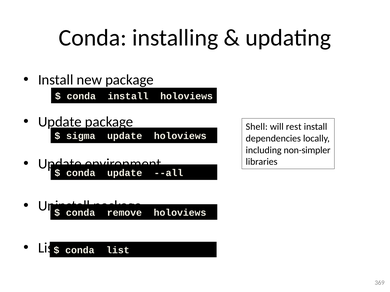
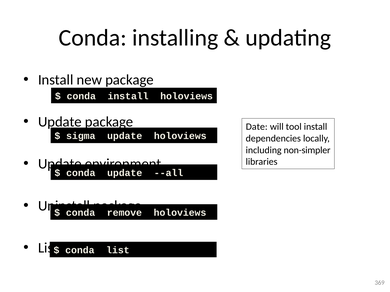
Shell: Shell -> Date (257, 127)
rest: rest -> tool (294, 127)
